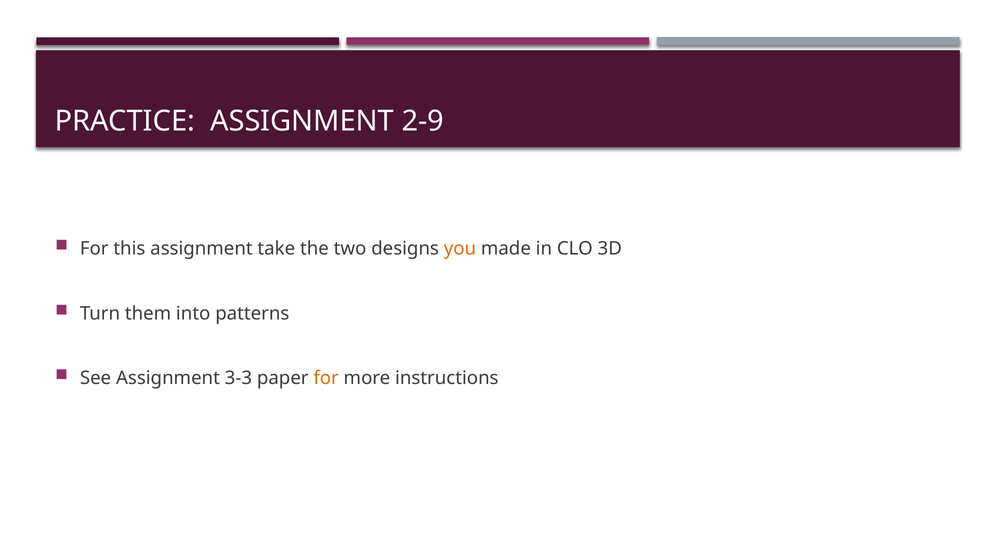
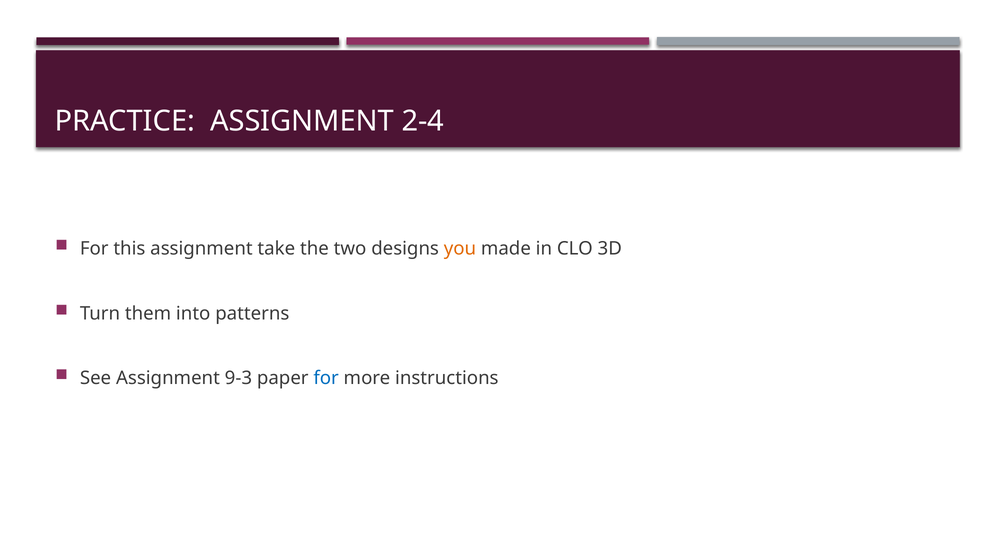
2-9: 2-9 -> 2-4 (423, 121)
3-3: 3-3 -> 9-3 (238, 378)
for colour: orange -> blue (326, 378)
